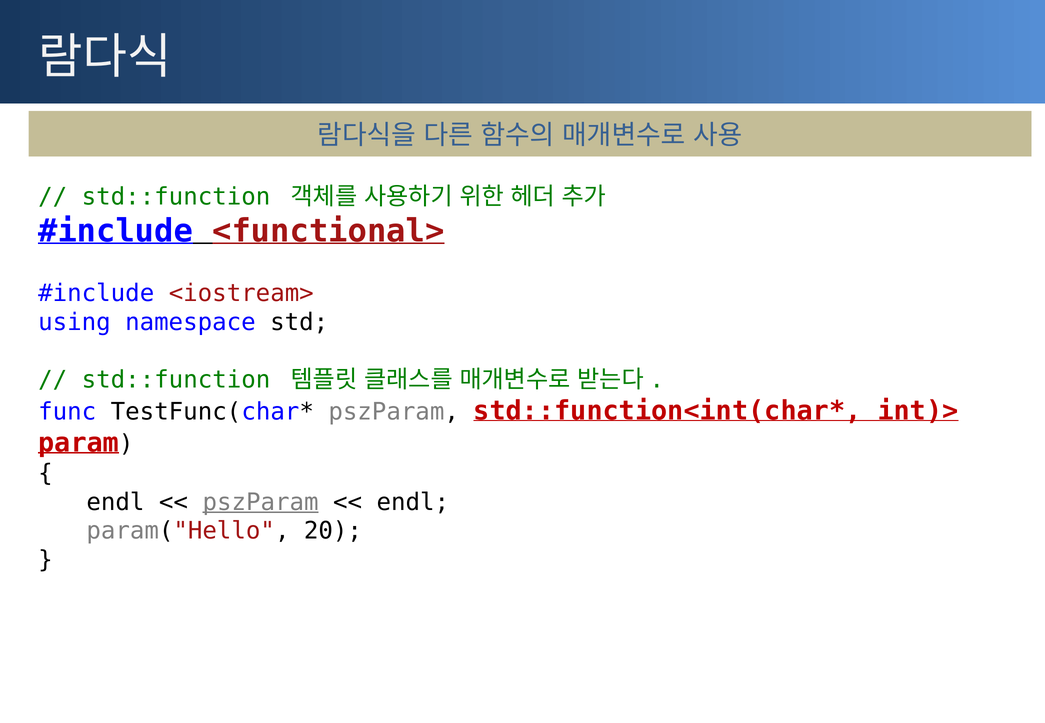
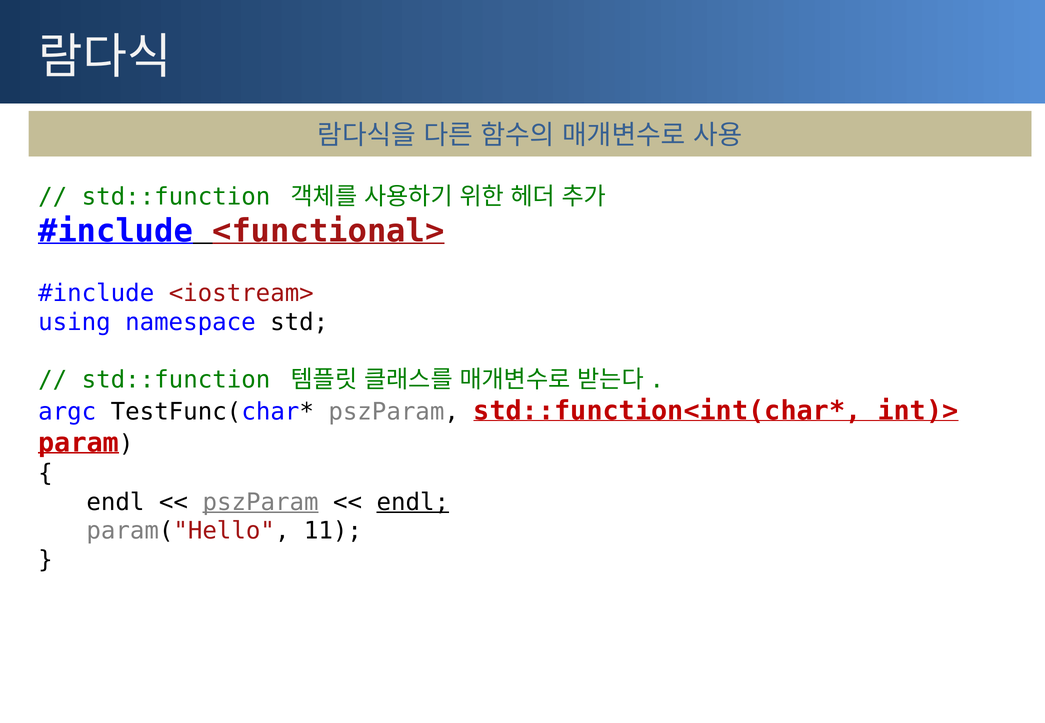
func: func -> argc (67, 412)
endl underline: none -> present (413, 502)
20: 20 -> 11 (333, 531)
